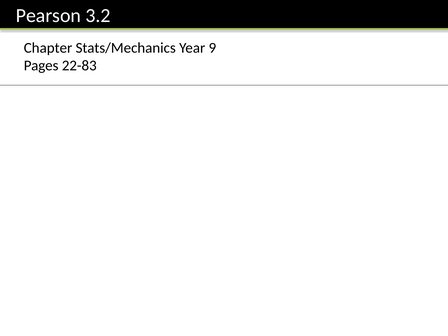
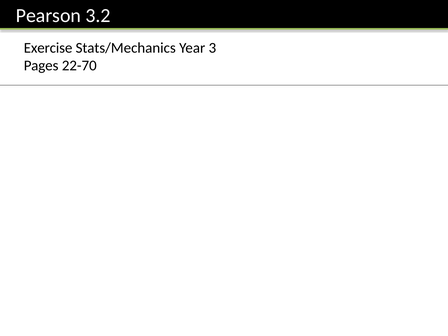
Chapter: Chapter -> Exercise (48, 48)
9: 9 -> 3 (212, 48)
22-83: 22-83 -> 22-70 (79, 66)
